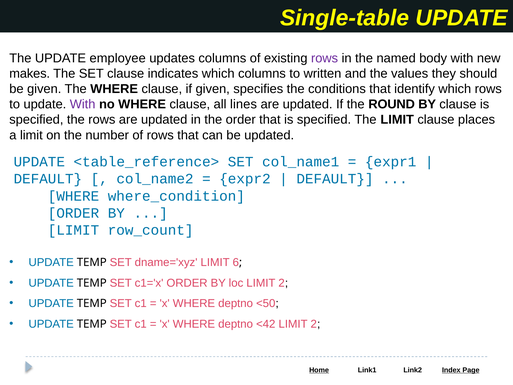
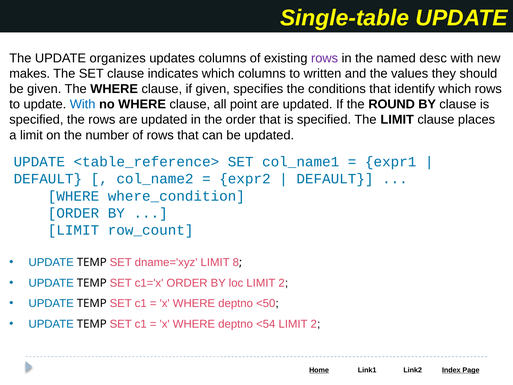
employee: employee -> organizes (118, 58)
body: body -> desc (433, 58)
With colour: purple -> blue (83, 104)
lines: lines -> point (244, 104)
6: 6 -> 8 (236, 262)
<42: <42 -> <54 (266, 324)
